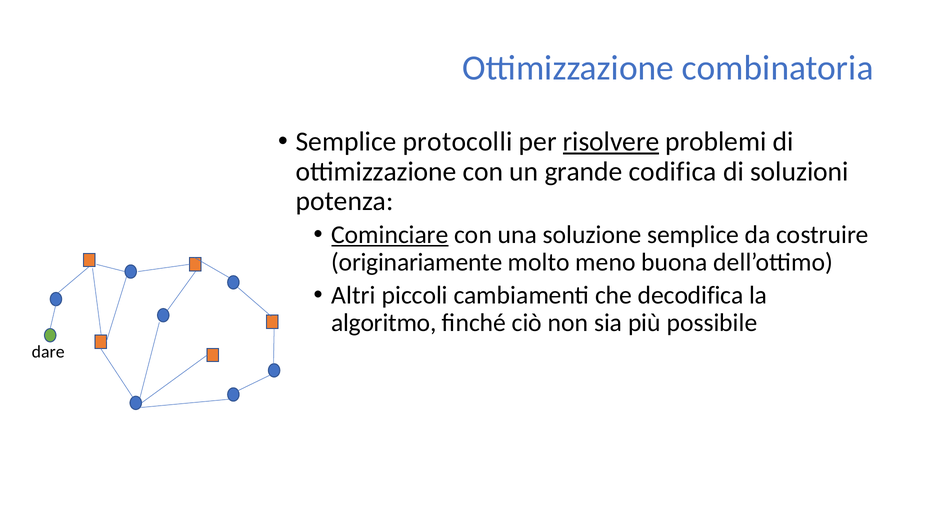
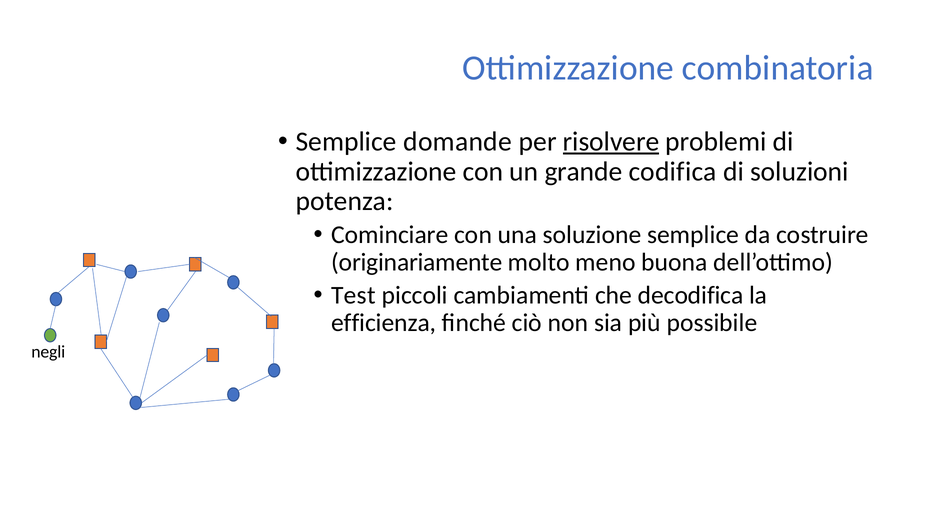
protocolli: protocolli -> domande (458, 142)
Cominciare underline: present -> none (390, 235)
Altri: Altri -> Test (353, 295)
algoritmo: algoritmo -> efficienza (384, 323)
dare: dare -> negli (48, 352)
